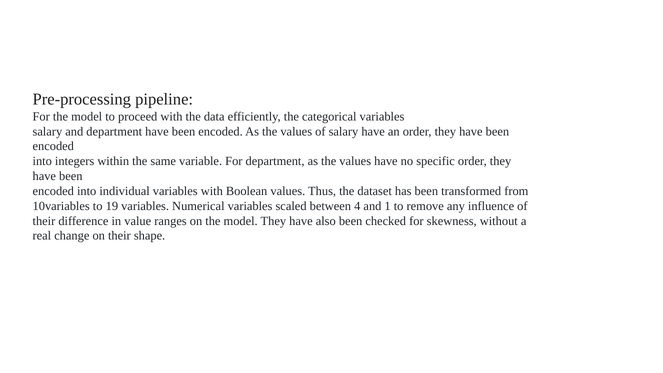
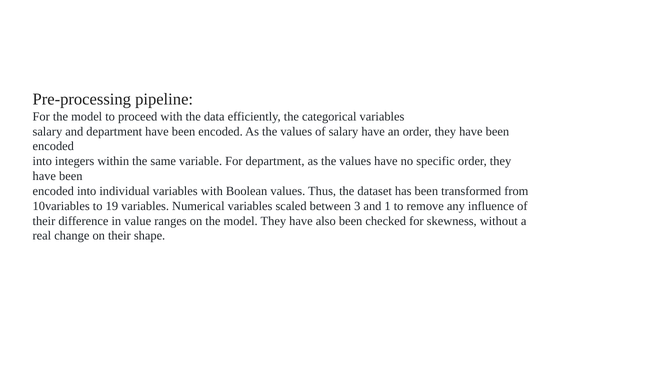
4: 4 -> 3 (357, 206)
